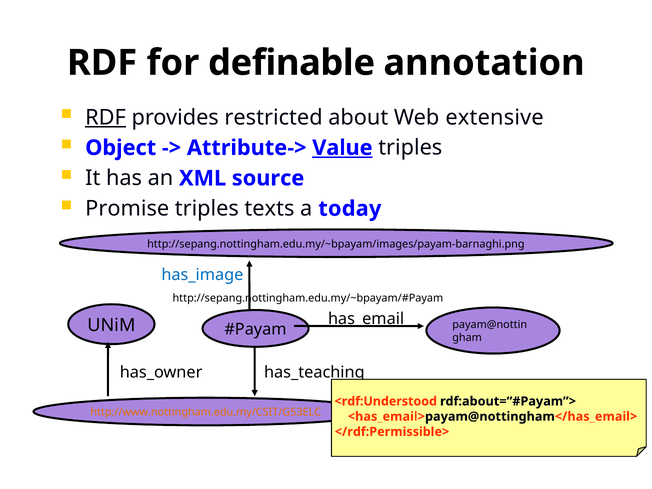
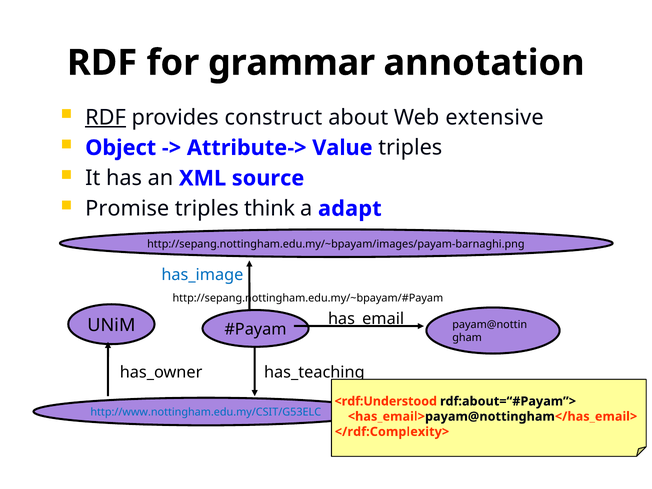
definable: definable -> grammar (292, 63)
restricted: restricted -> construct (273, 117)
Value underline: present -> none (342, 148)
texts: texts -> think (270, 209)
today: today -> adapt (350, 209)
http://www.nottingham.edu.my/CSIT/G53ELC colour: orange -> blue (206, 412)
</rdf:Permissible>: </rdf:Permissible> -> </rdf:Complexity> (392, 432)
